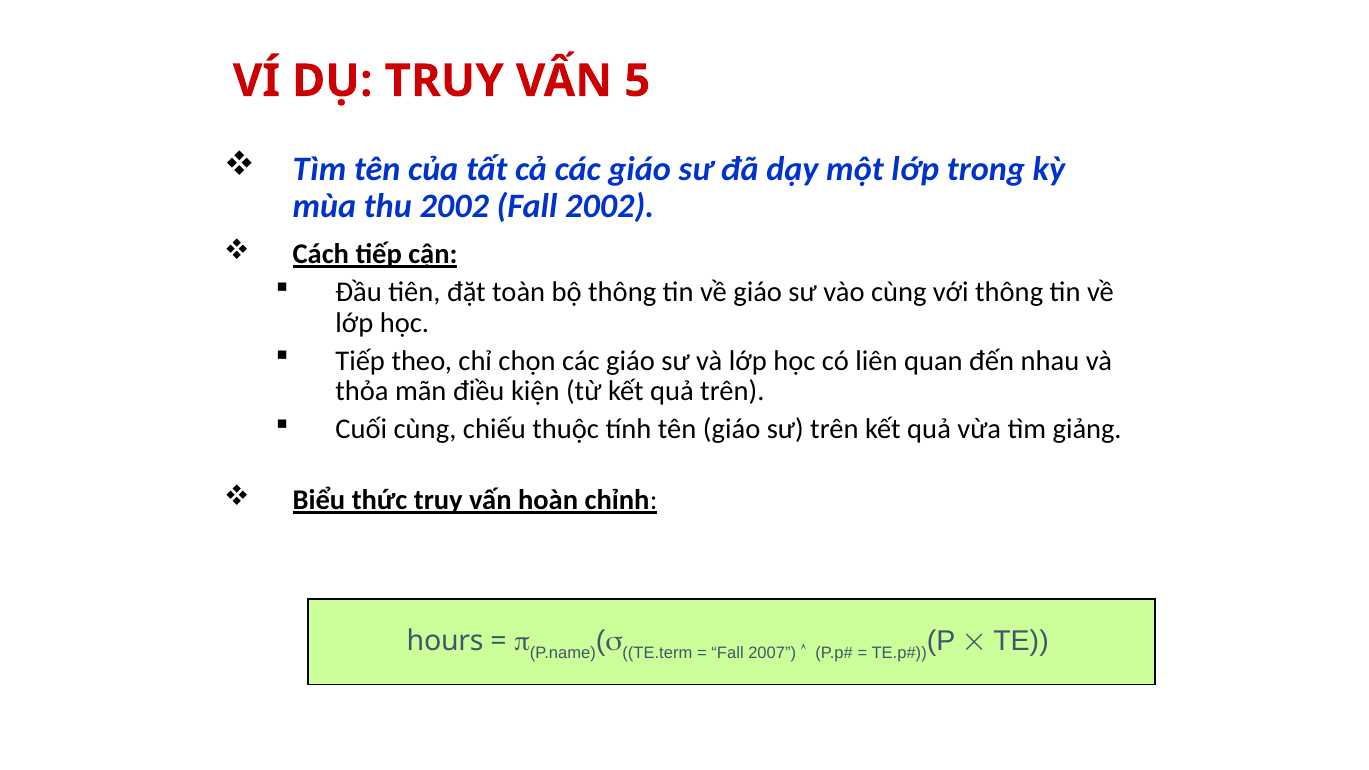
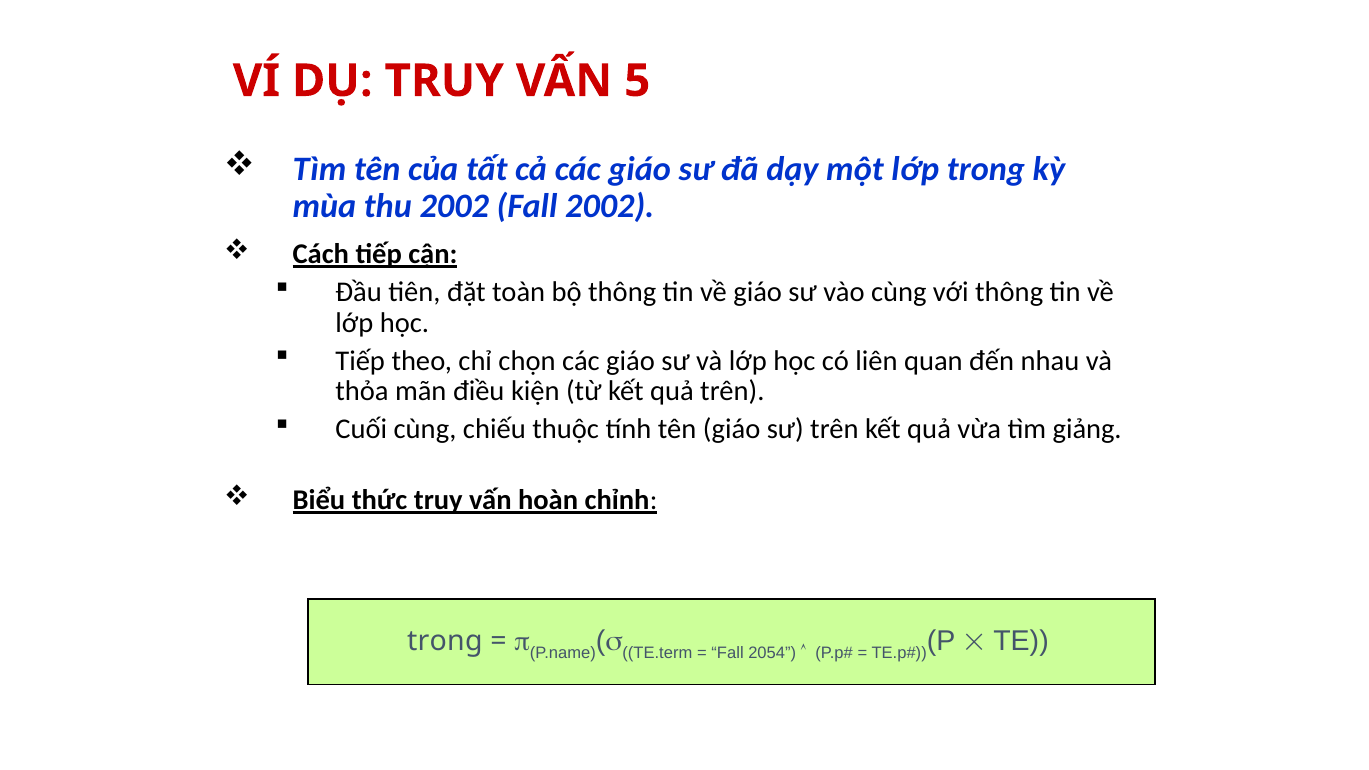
hours: hours -> trong (445, 641)
2007: 2007 -> 2054 (772, 653)
